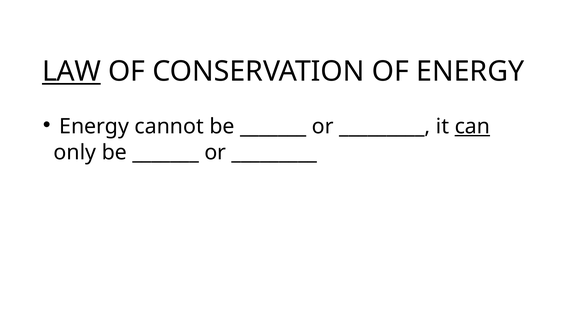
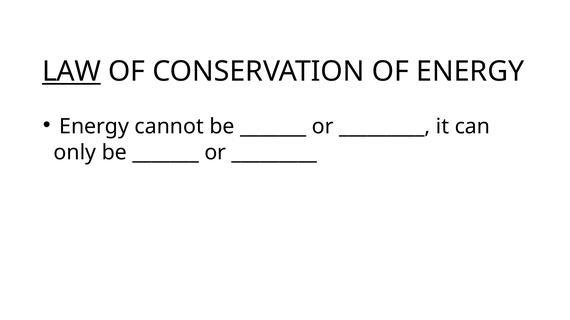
can underline: present -> none (472, 127)
